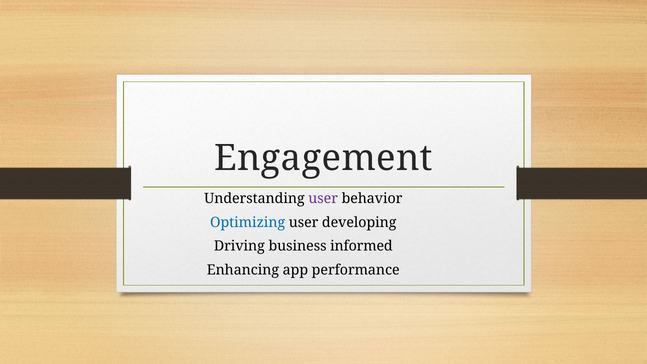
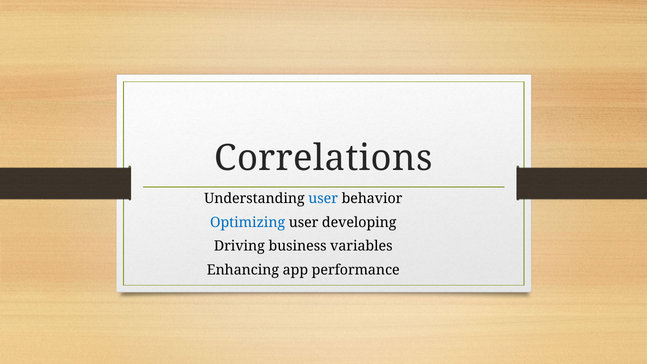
Engagement: Engagement -> Correlations (323, 158)
user colour: purple -> blue (323, 199)
informed: informed -> variables (361, 246)
